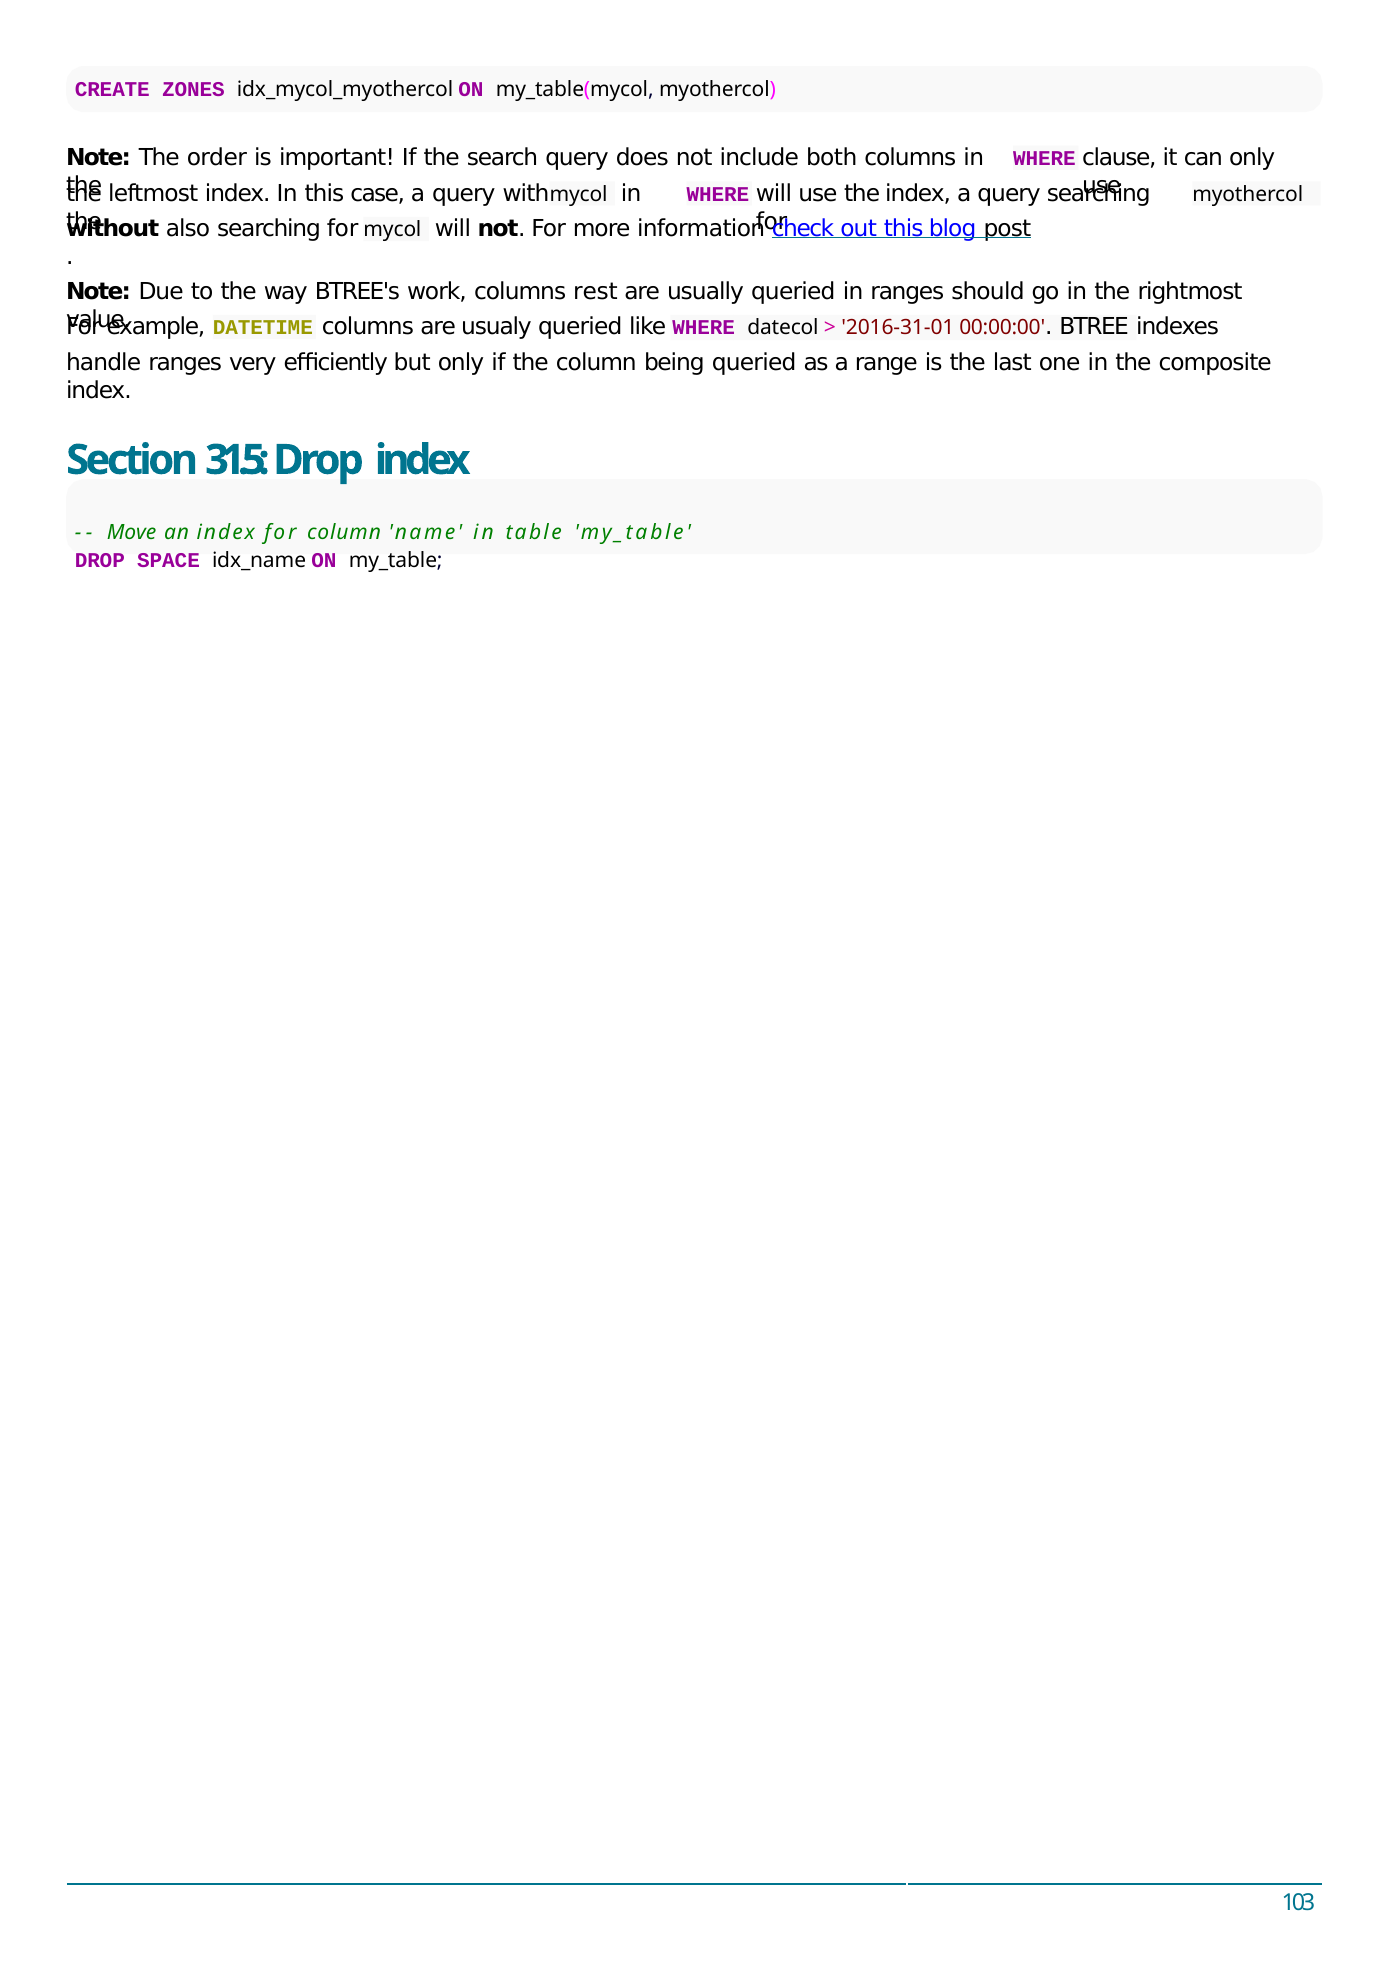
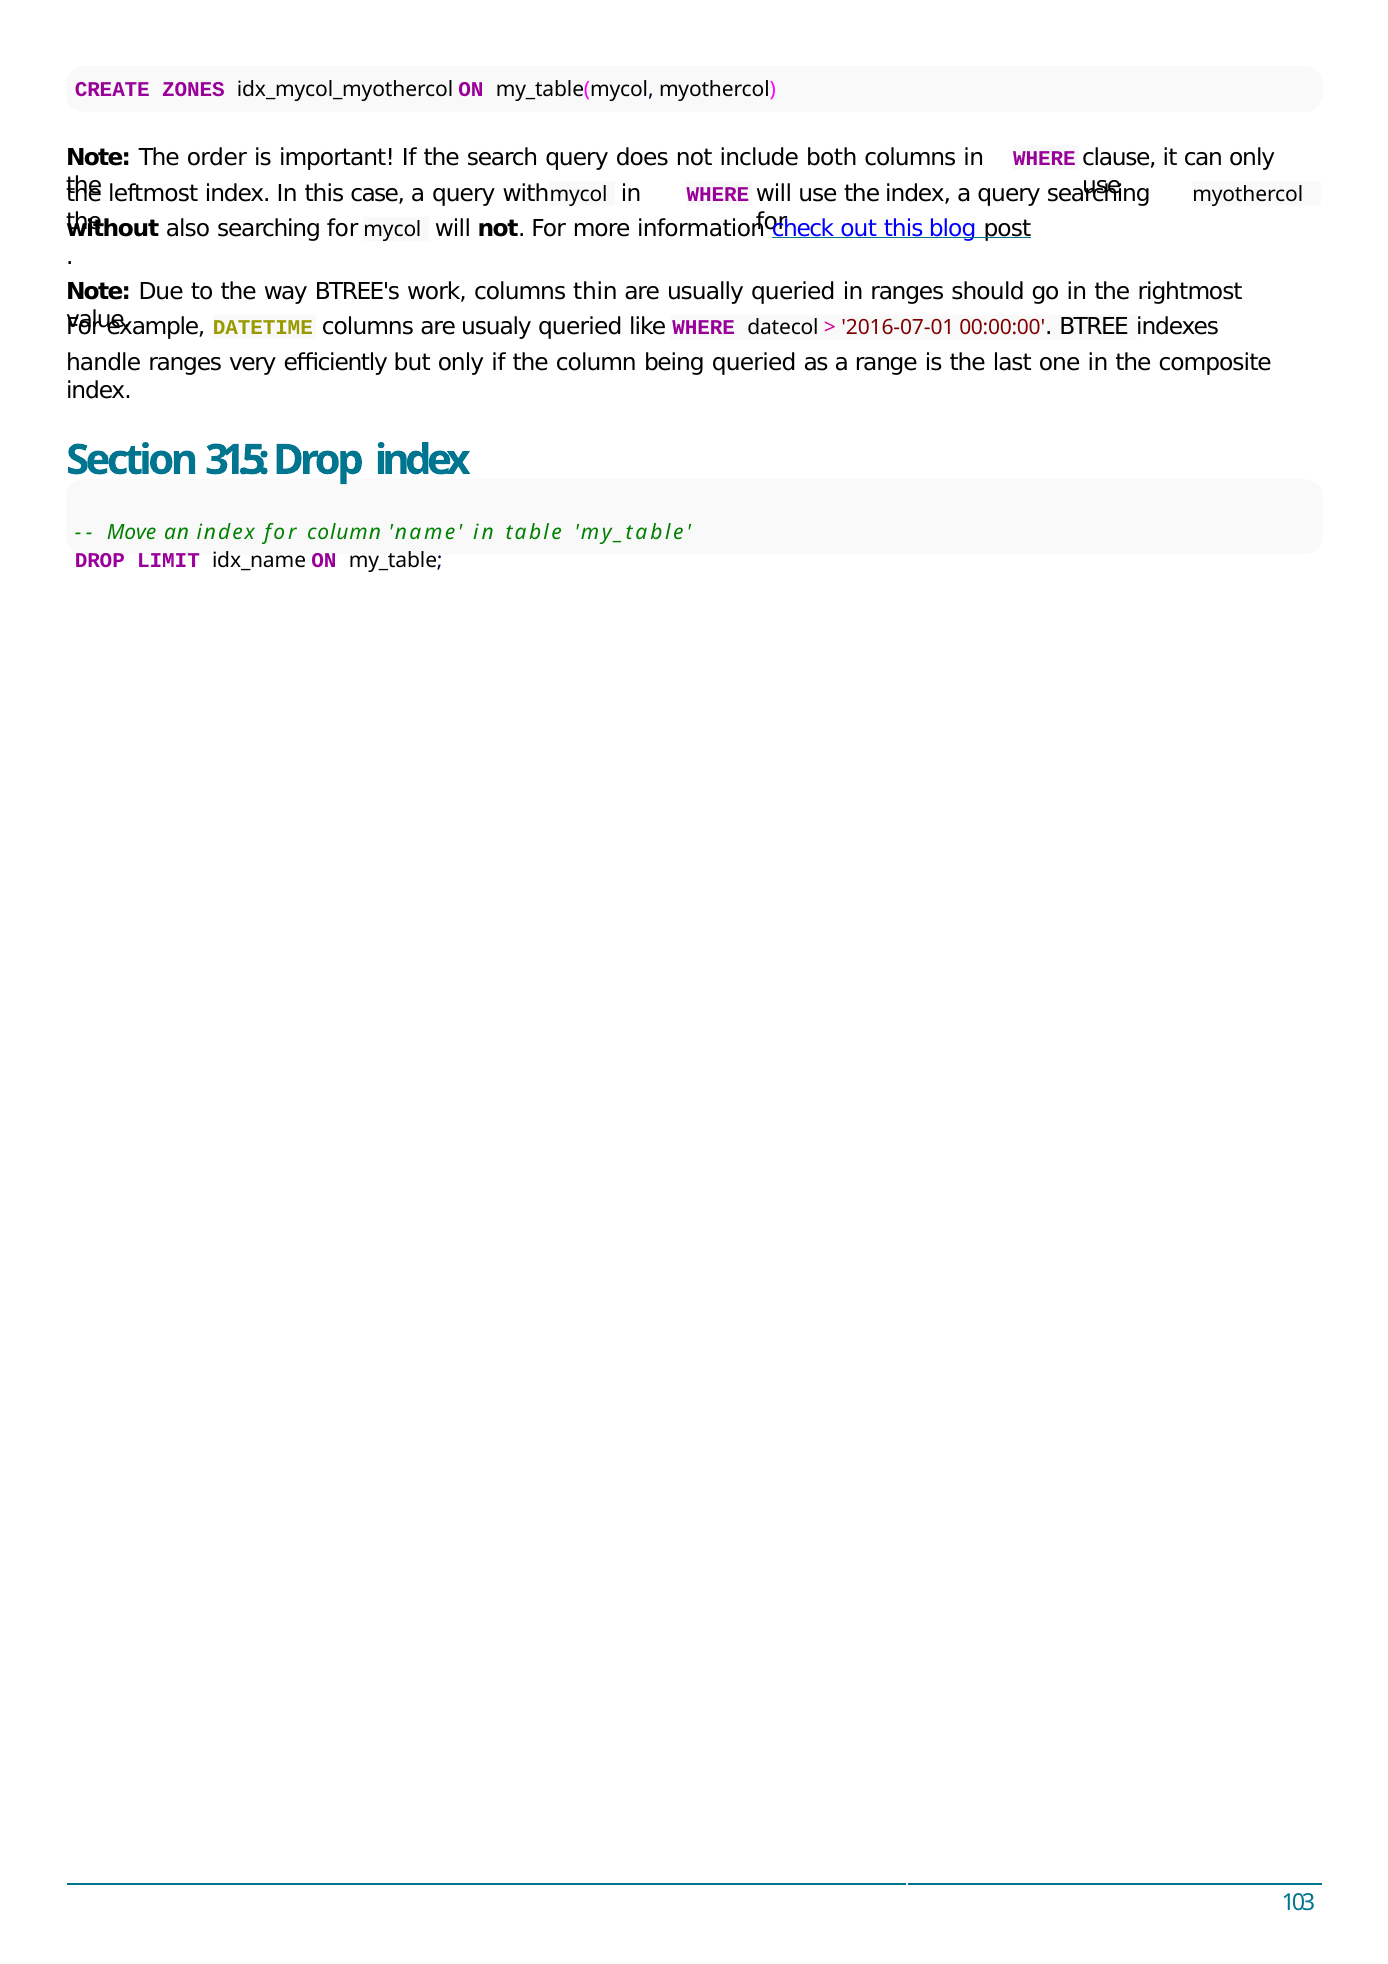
rest: rest -> thin (595, 292)
2016-31-01: 2016-31-01 -> 2016-07-01 (898, 328)
SPACE: SPACE -> LIMIT (169, 561)
